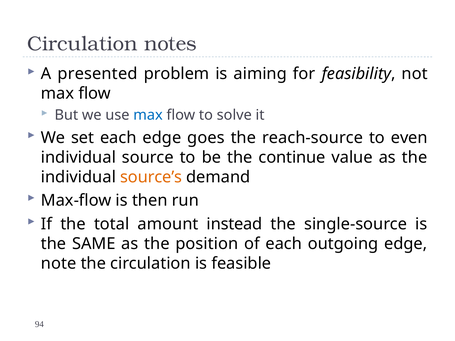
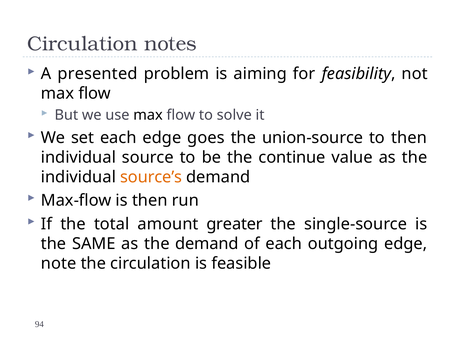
max colour: blue -> black (148, 115)
reach-source: reach-source -> union-source (313, 138)
to even: even -> then (409, 138)
instead: instead -> greater (235, 224)
the position: position -> demand (207, 244)
